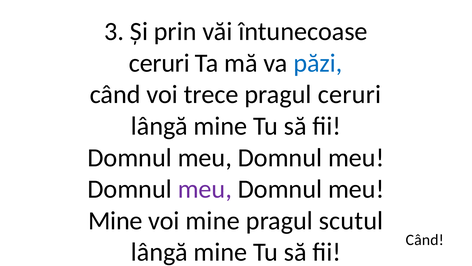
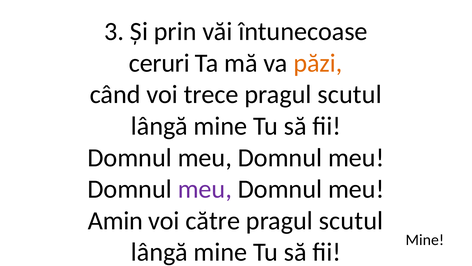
păzi colour: blue -> orange (318, 63)
trece pragul ceruri: ceruri -> scutul (350, 94)
Mine: Mine -> Amin (115, 220)
voi mine: mine -> către (213, 220)
Când: Când -> Mine (425, 239)
